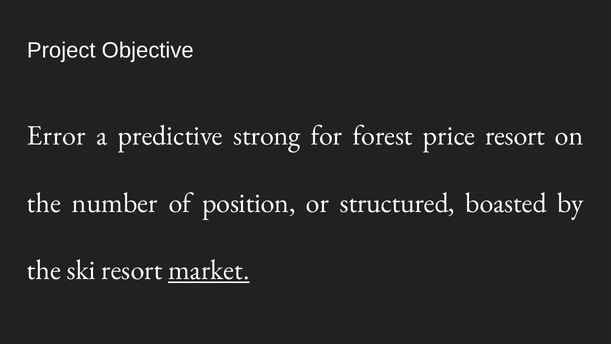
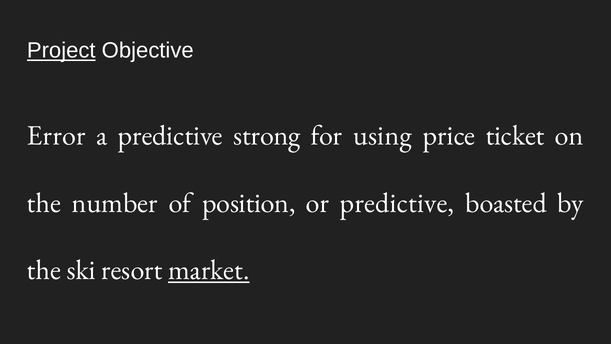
Project underline: none -> present (61, 51)
forest: forest -> using (382, 135)
price resort: resort -> ticket (515, 135)
or structured: structured -> predictive (397, 203)
